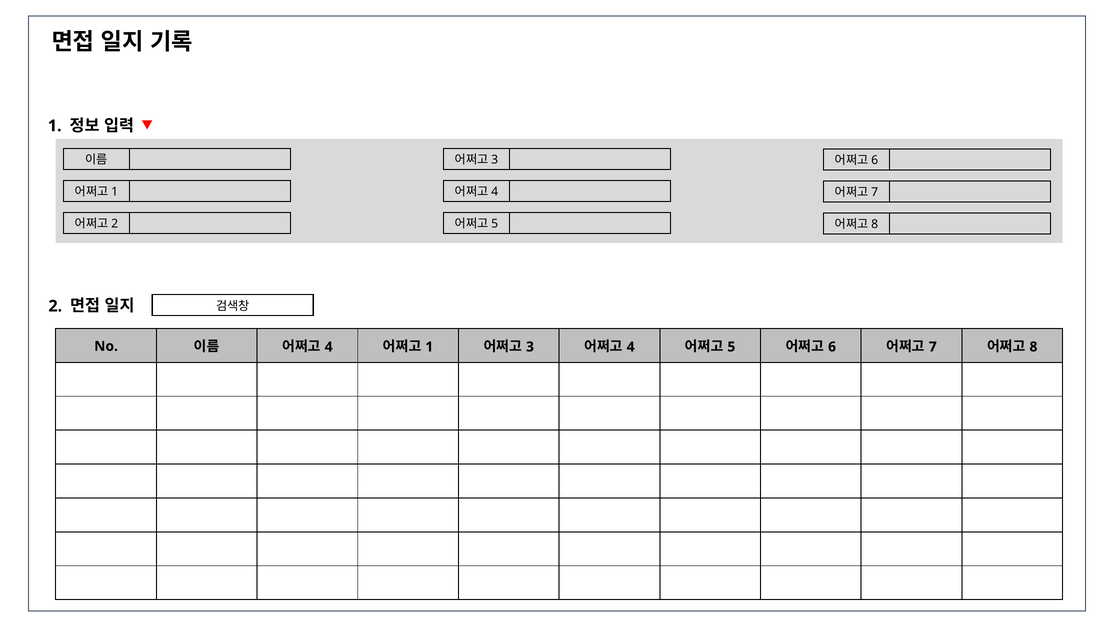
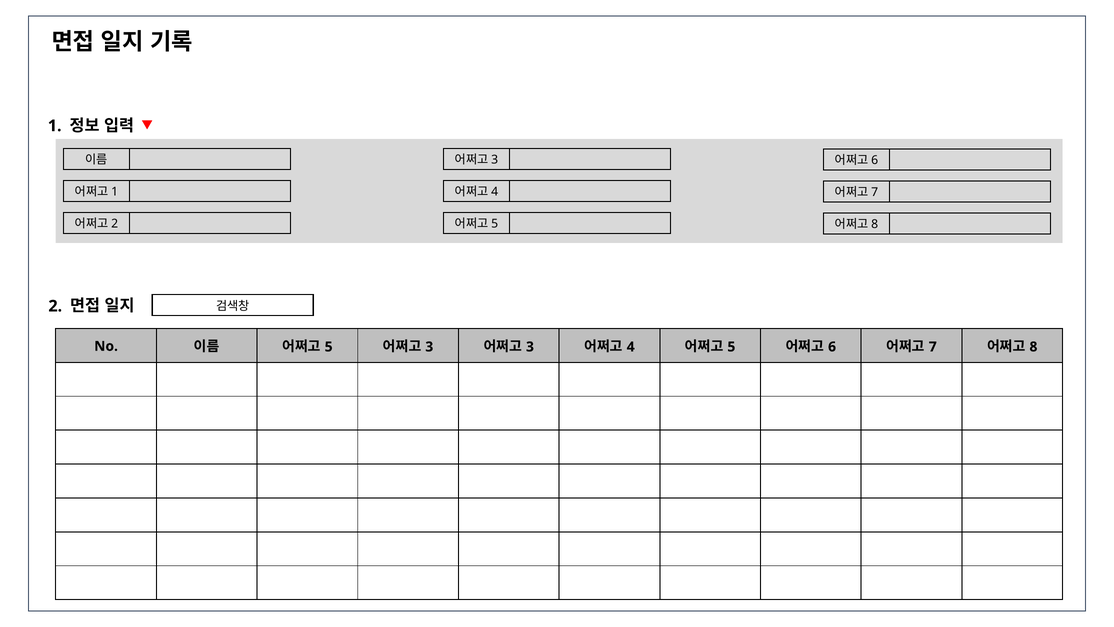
4: 4 -> 5 (329, 347)
1: 1 -> 3 (429, 347)
